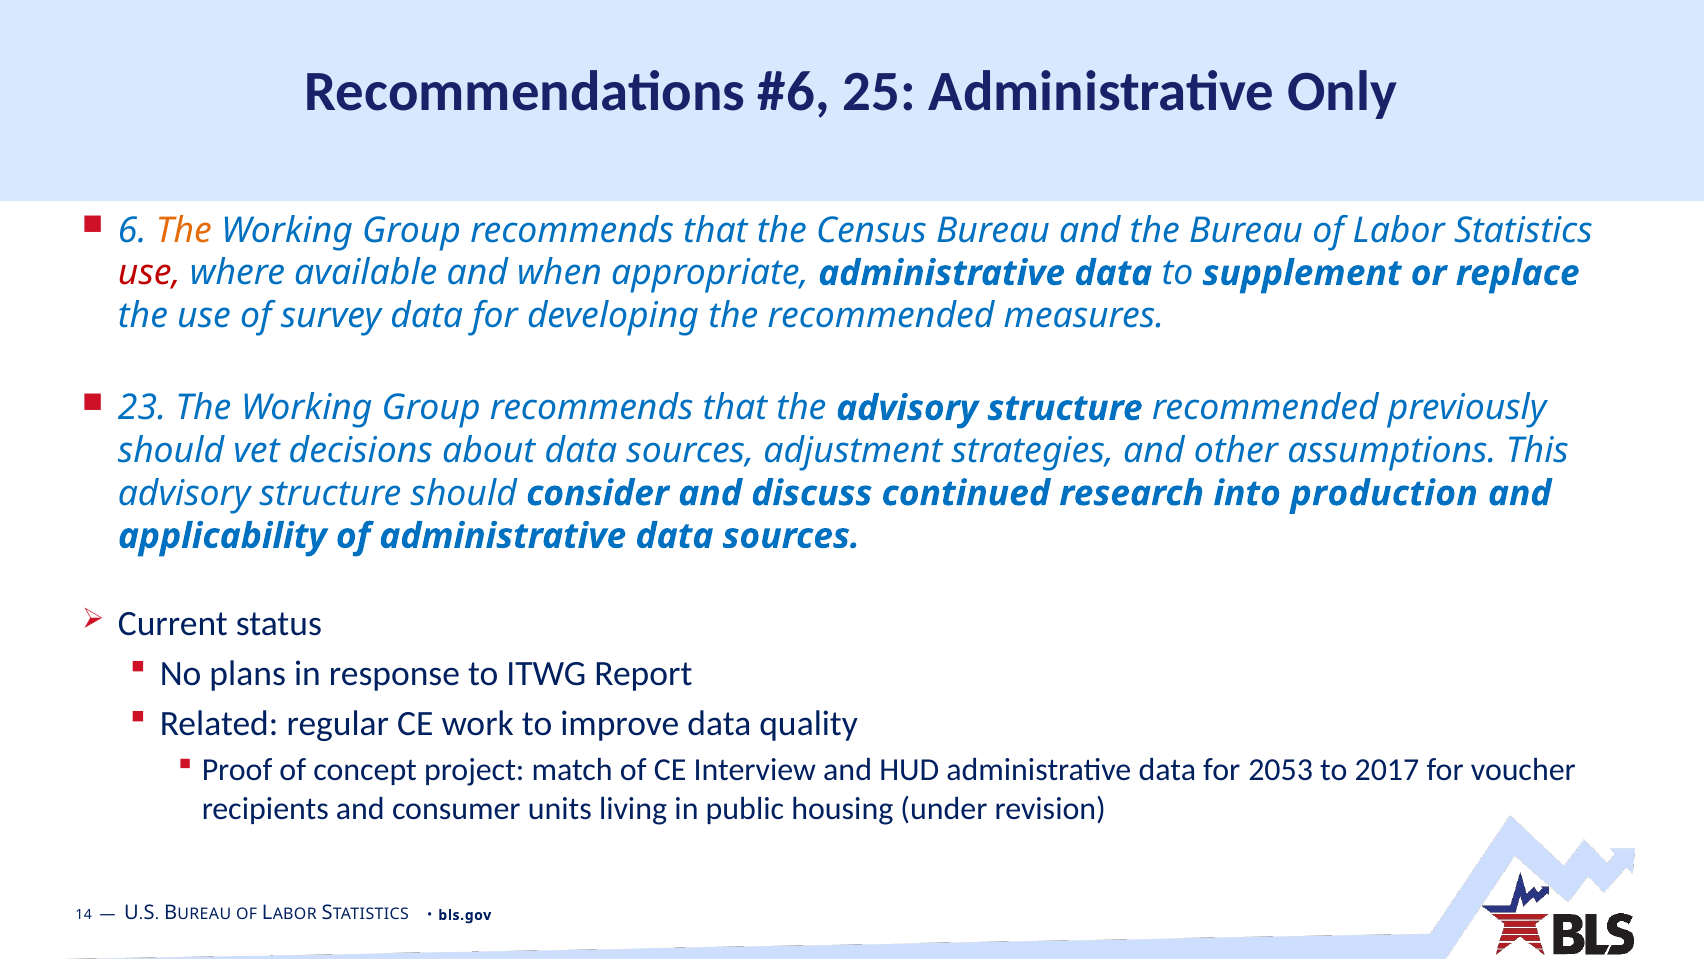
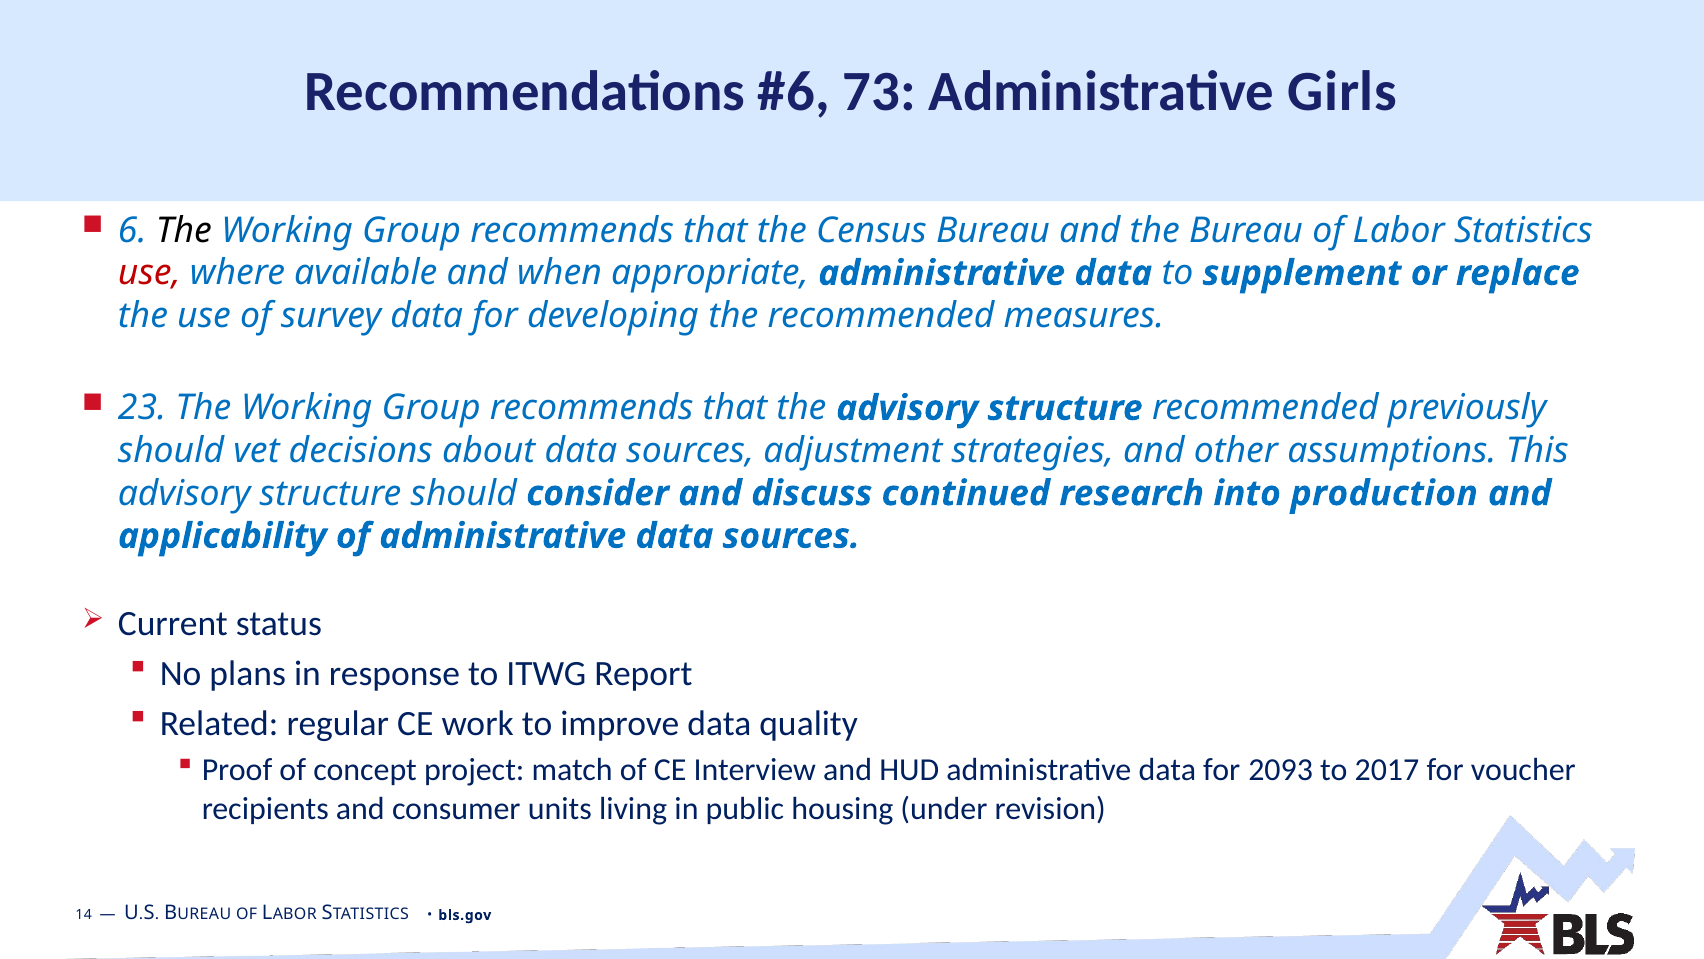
25: 25 -> 73 (879, 92)
Only: Only -> Girls (1342, 92)
The colour: orange -> black (184, 230)
2053: 2053 -> 2093 (1281, 770)
